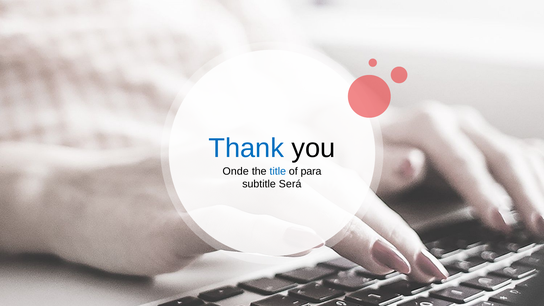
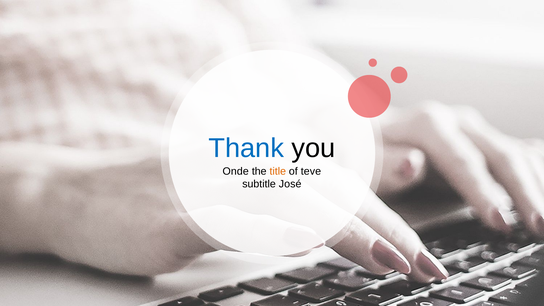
title colour: blue -> orange (278, 171)
para: para -> teve (311, 171)
Será: Será -> José (290, 184)
